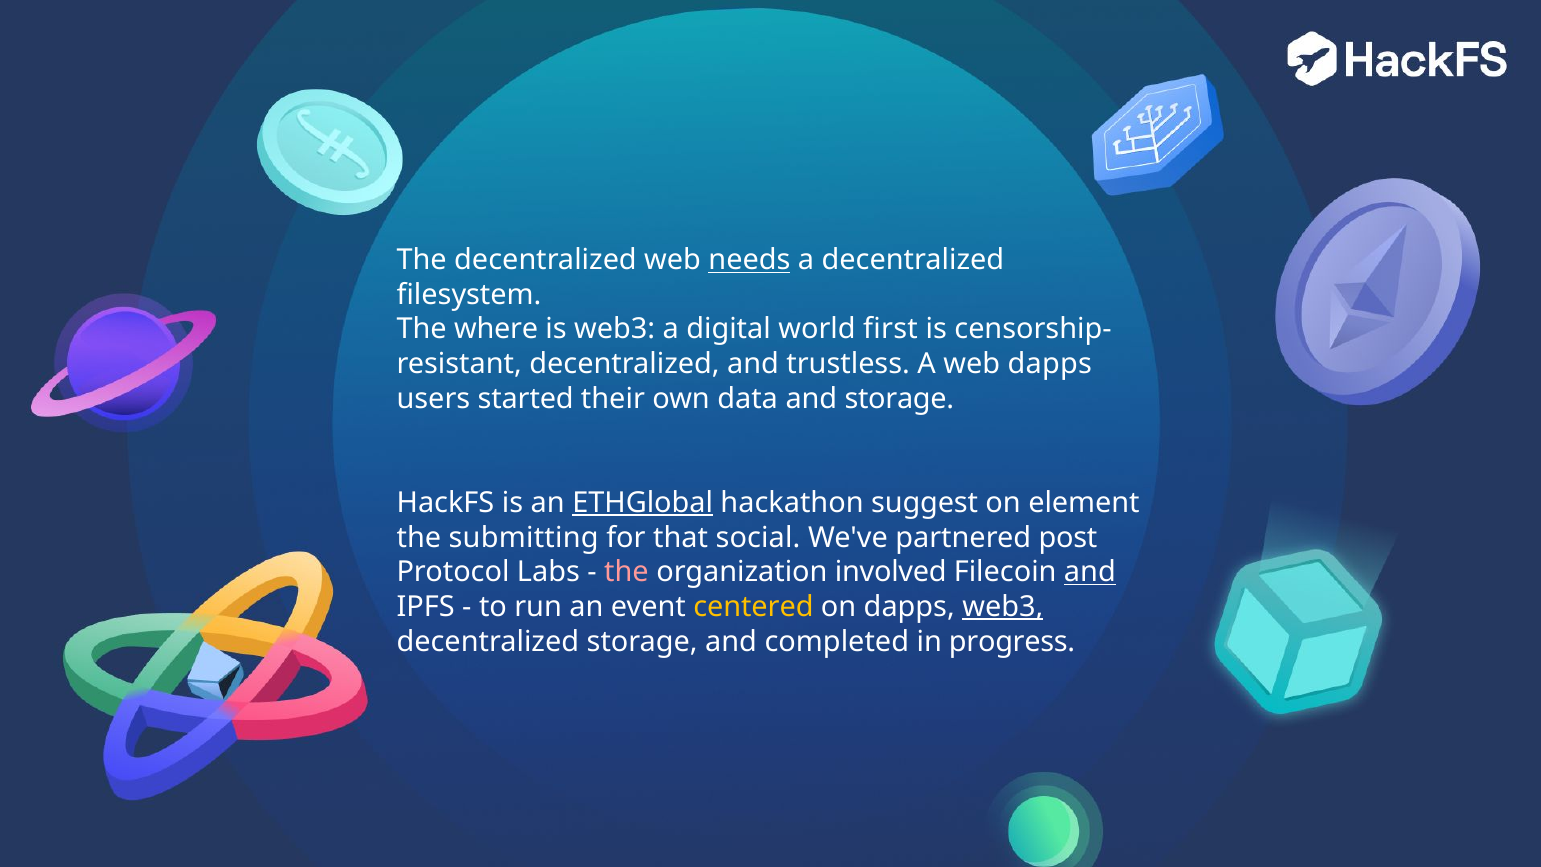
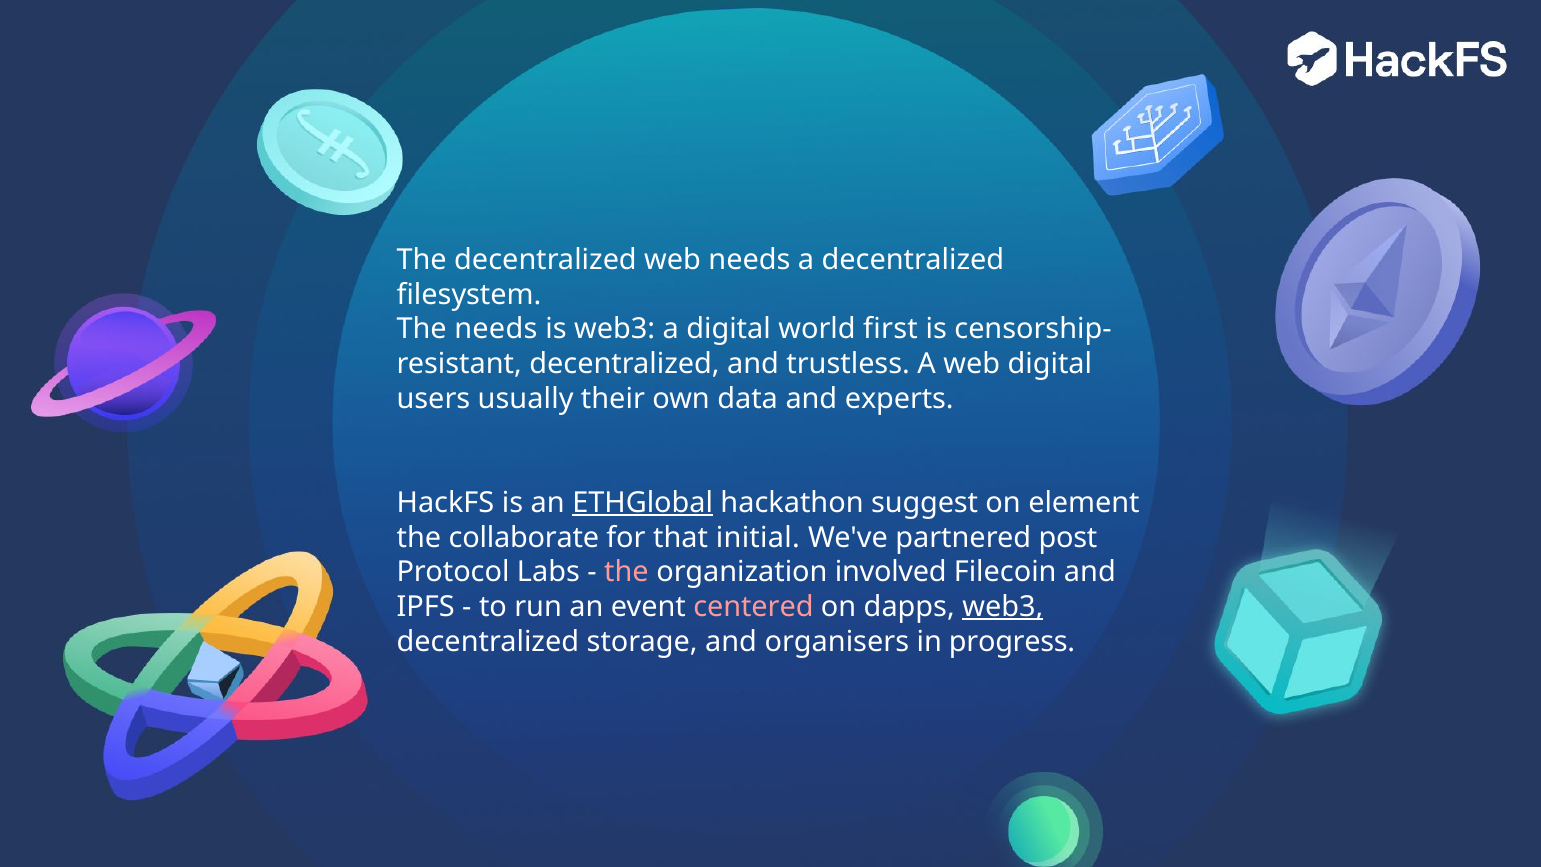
needs underline: present -> none (749, 260)
The where: where -> needs (496, 329)
web dapps: dapps -> digital (1050, 364)
started: started -> usually (526, 399)
and storage: storage -> experts (899, 399)
submitting: submitting -> collaborate (524, 537)
social: social -> initial (758, 537)
and underline: present -> none (1090, 572)
centered colour: yellow -> pink (753, 607)
completed: completed -> organisers (837, 641)
